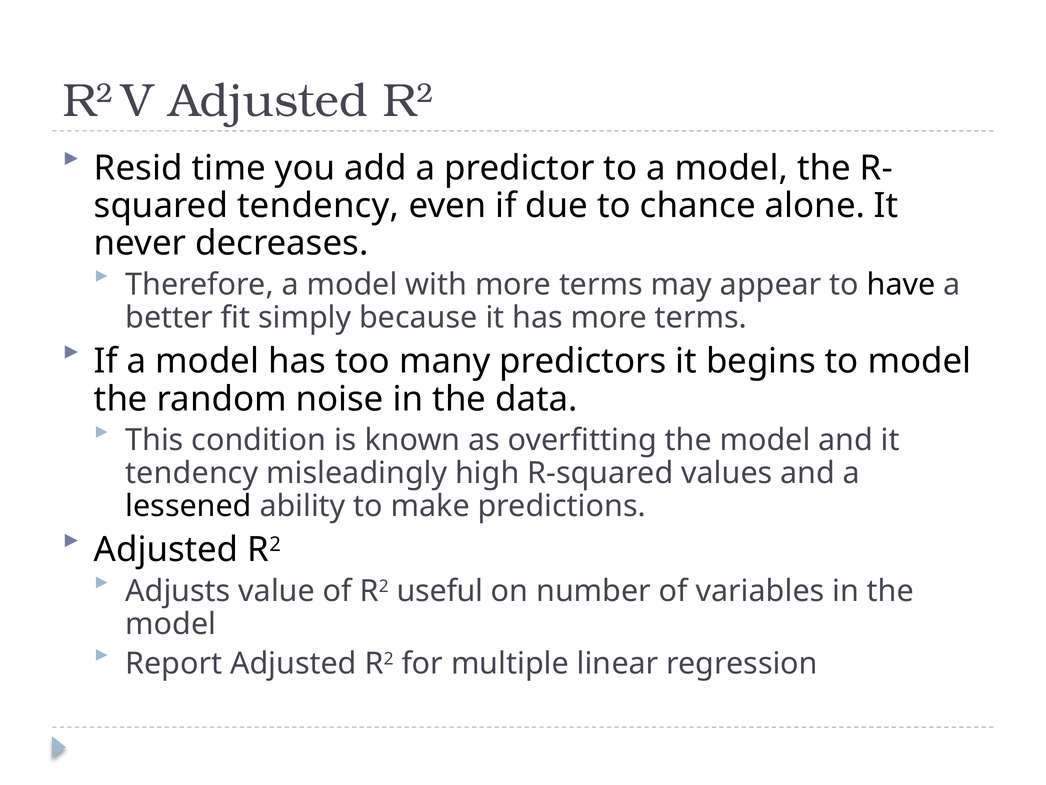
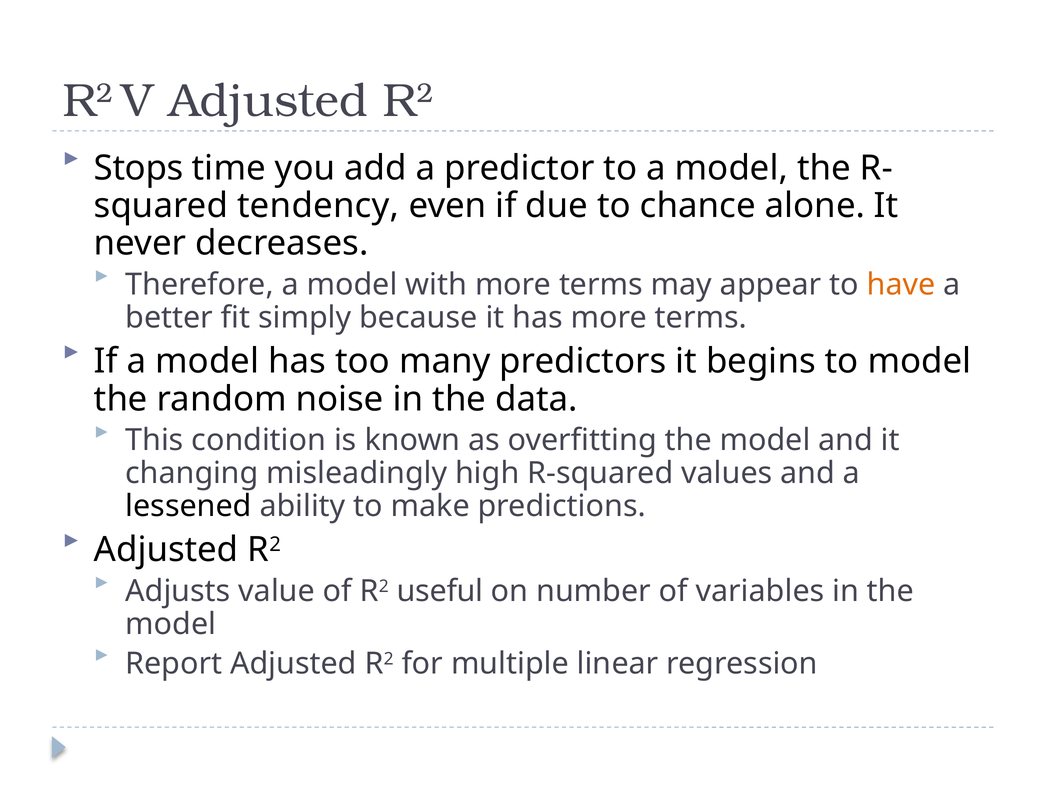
Resid: Resid -> Stops (139, 168)
have colour: black -> orange (901, 284)
tendency: tendency -> changing (192, 473)
